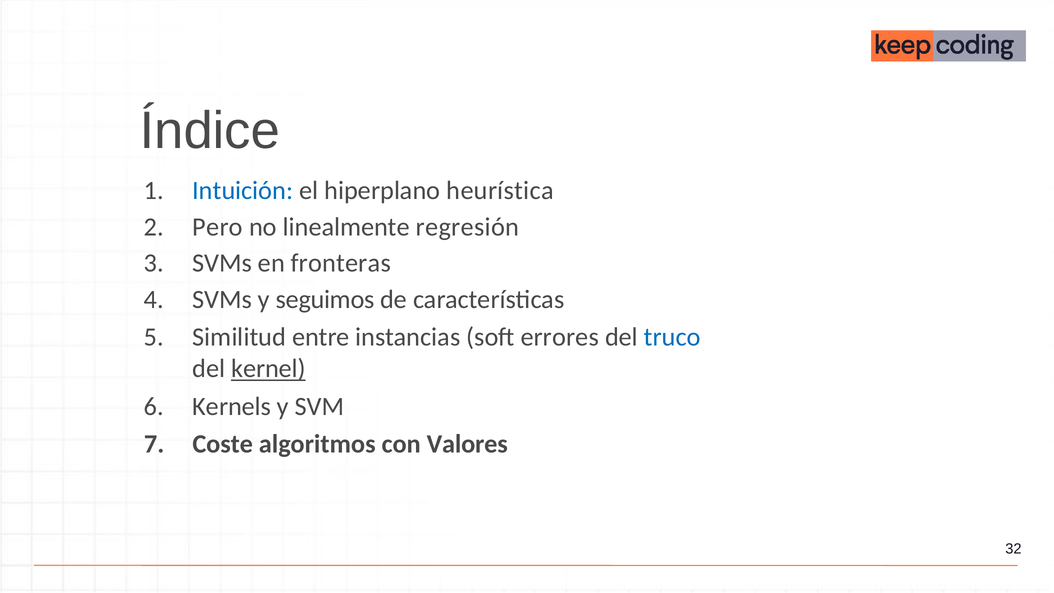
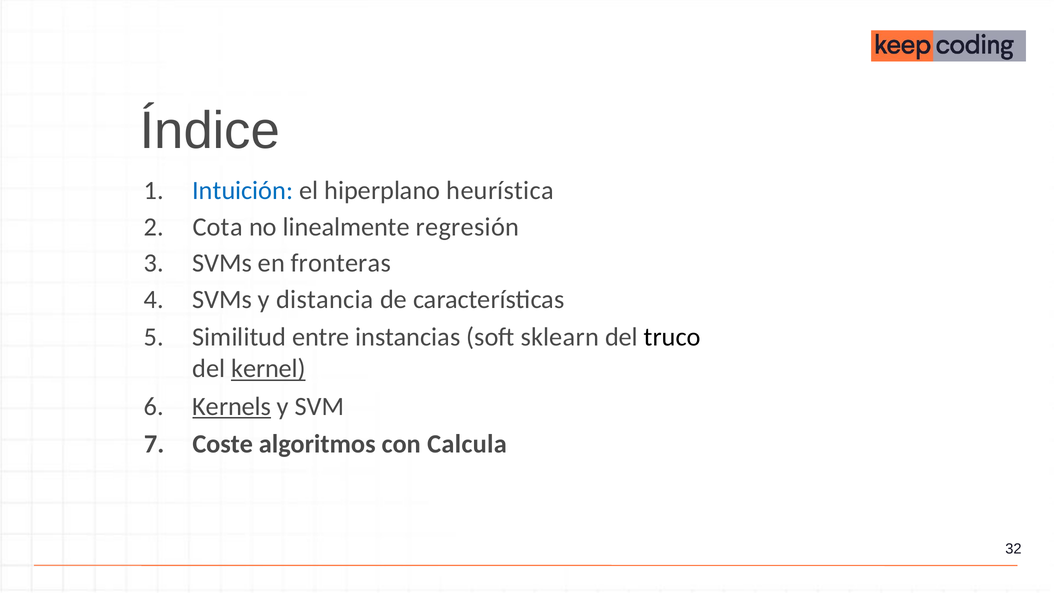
Pero: Pero -> Cota (218, 227)
seguimos: seguimos -> distancia (325, 299)
errores: errores -> sklearn (560, 337)
truco colour: blue -> black (672, 337)
Kernels underline: none -> present (232, 406)
Valores: Valores -> Calcula (467, 444)
